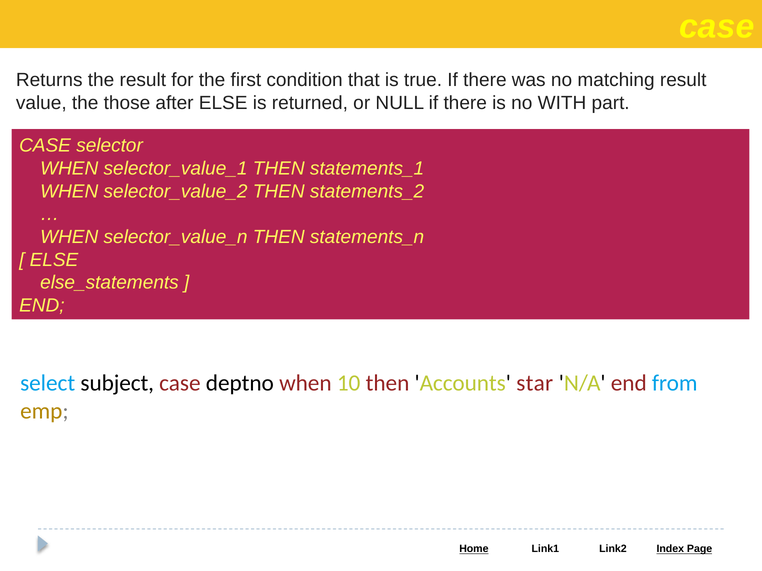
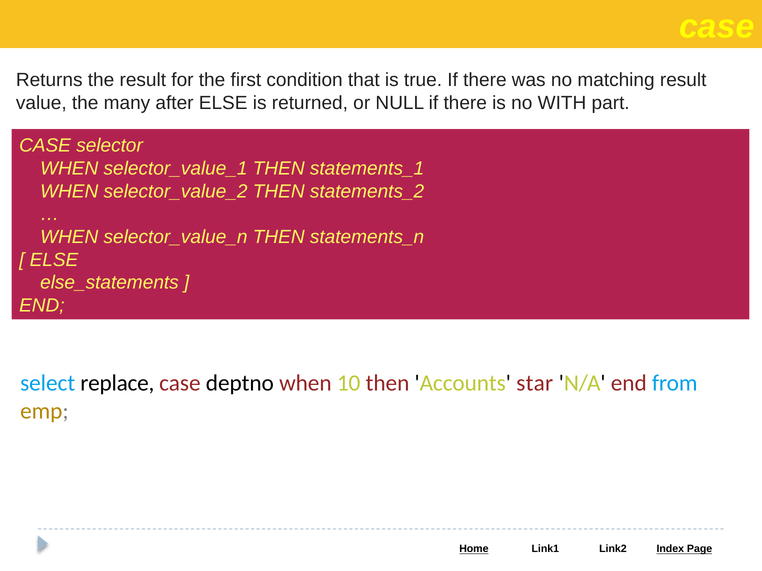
those: those -> many (127, 103)
subject: subject -> replace (117, 383)
